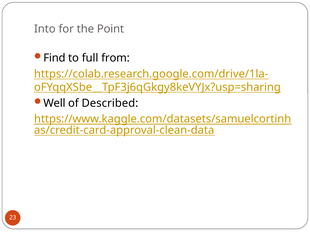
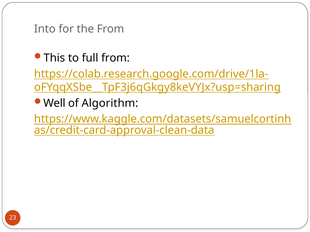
the Point: Point -> From (111, 29)
Find: Find -> This (54, 58)
Described: Described -> Algorithm (110, 103)
